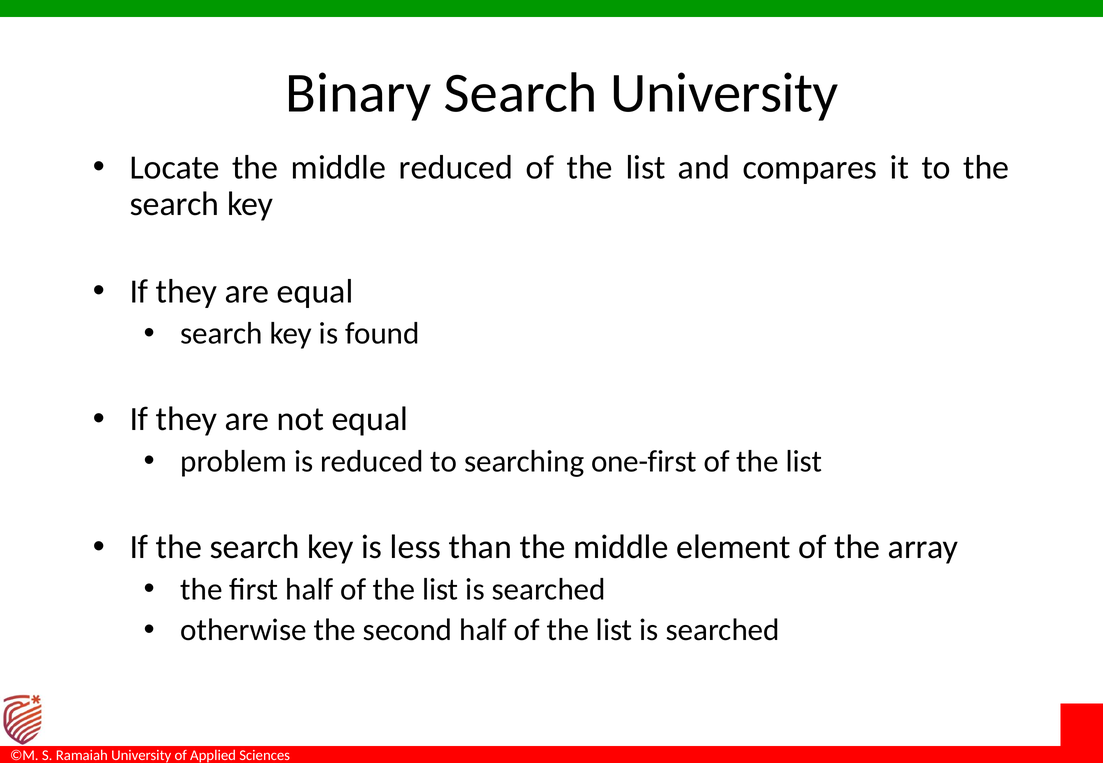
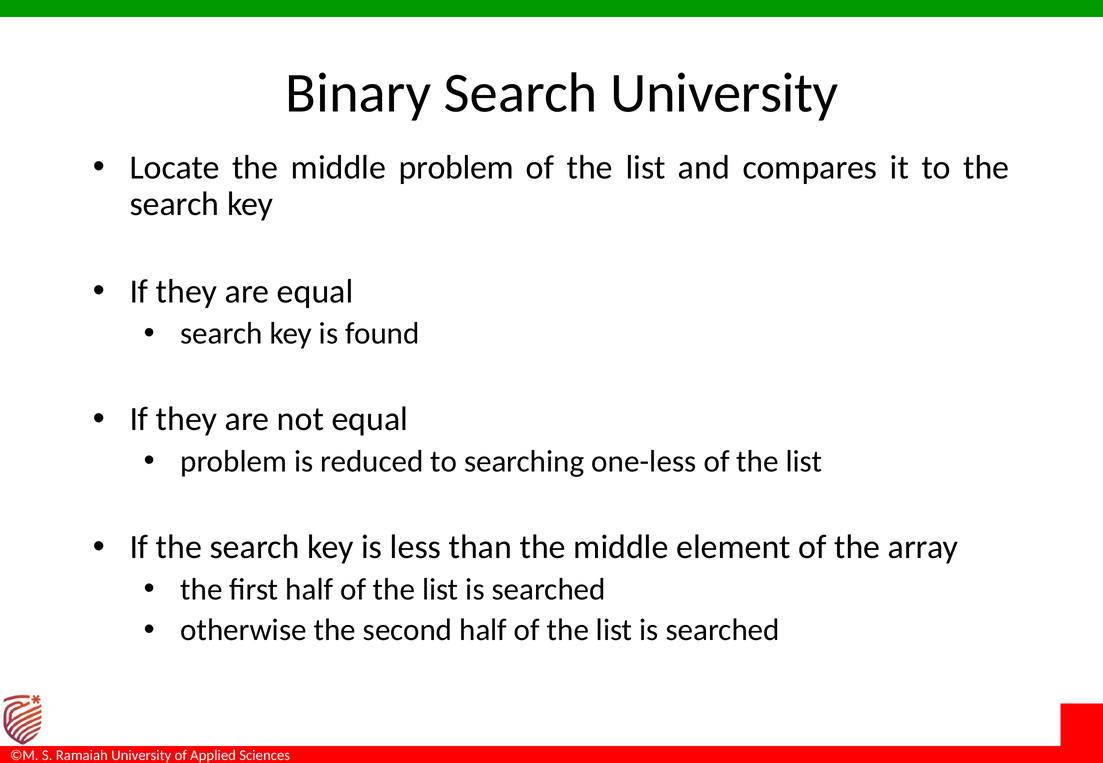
middle reduced: reduced -> problem (456, 168)
one-first: one-first -> one-less (644, 462)
